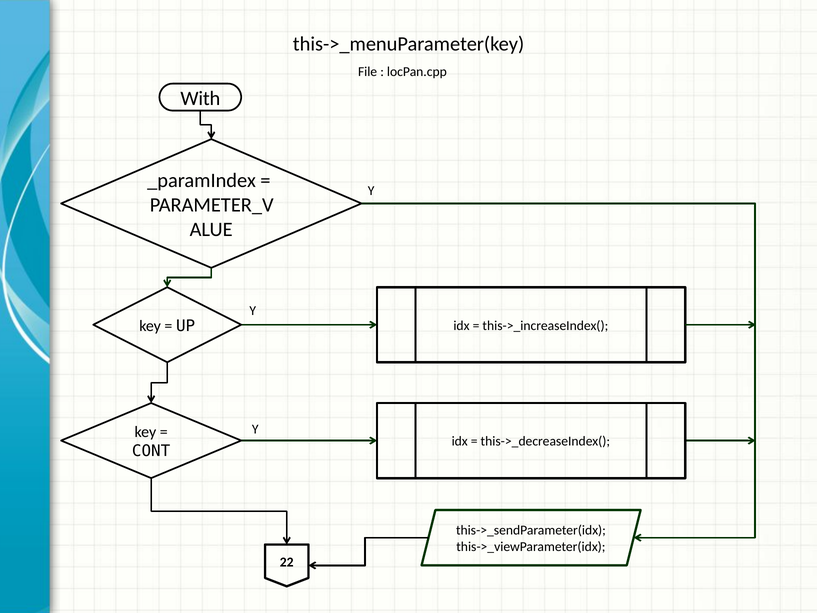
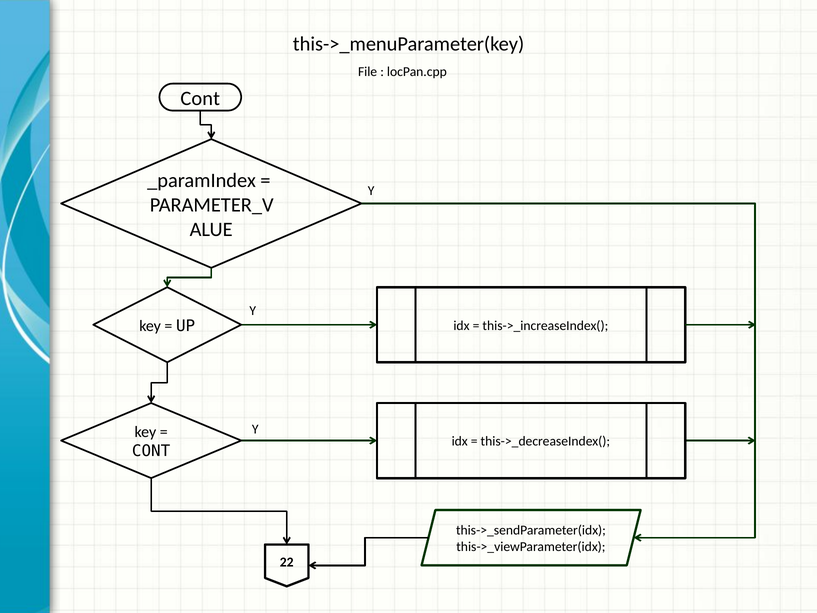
With: With -> Cont (200, 98)
